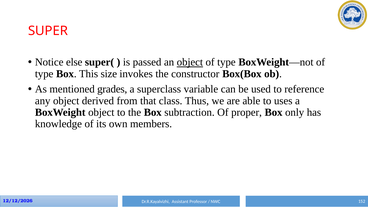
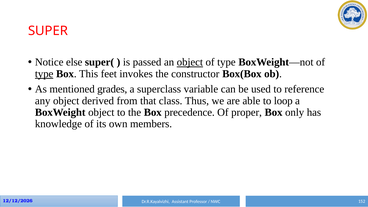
type underline: none -> present (44, 74)
size: size -> feet (109, 74)
uses: uses -> loop (283, 101)
subtraction: subtraction -> precedence (189, 112)
